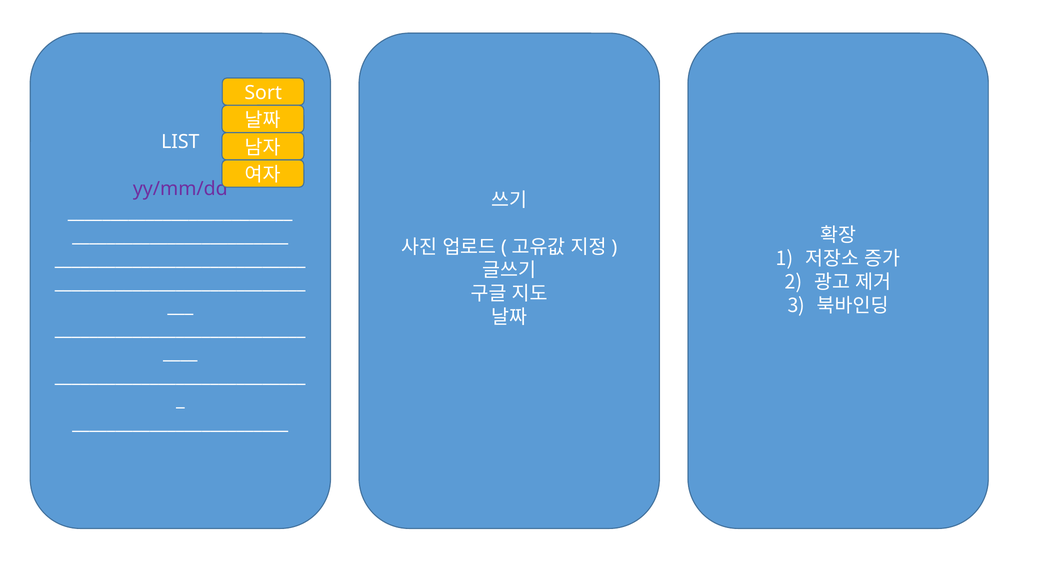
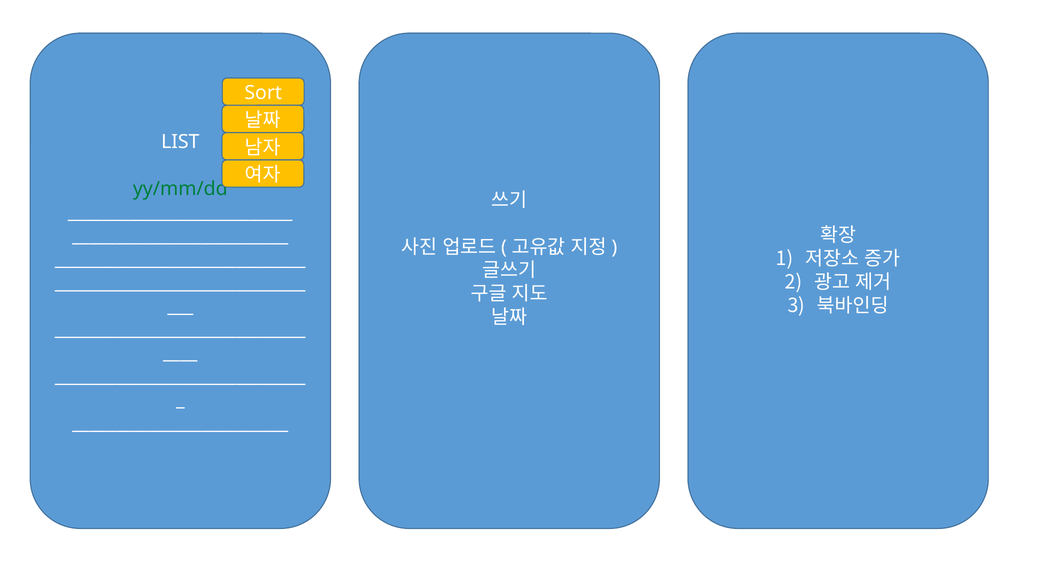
yy/mm/dd colour: purple -> green (180, 189)
